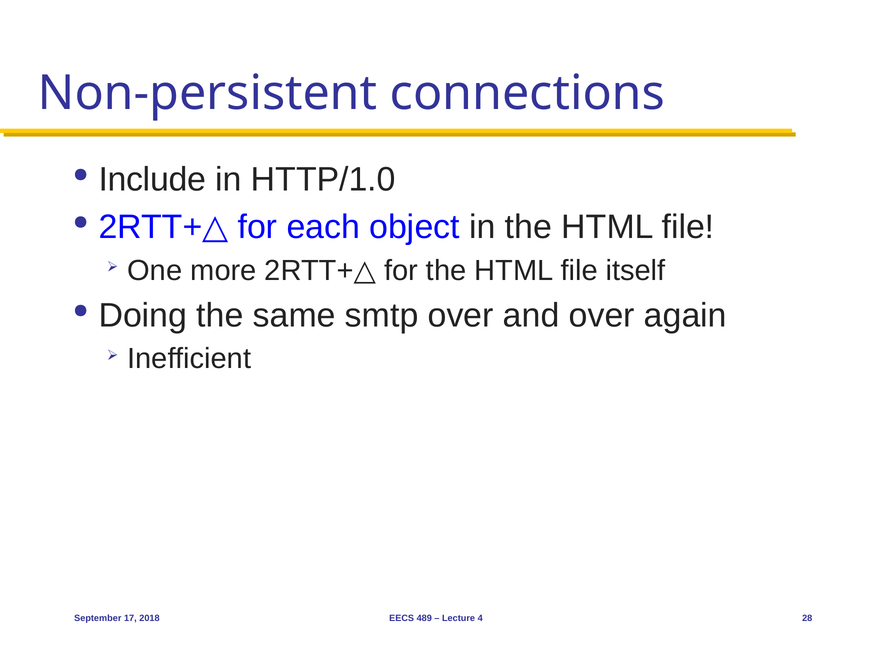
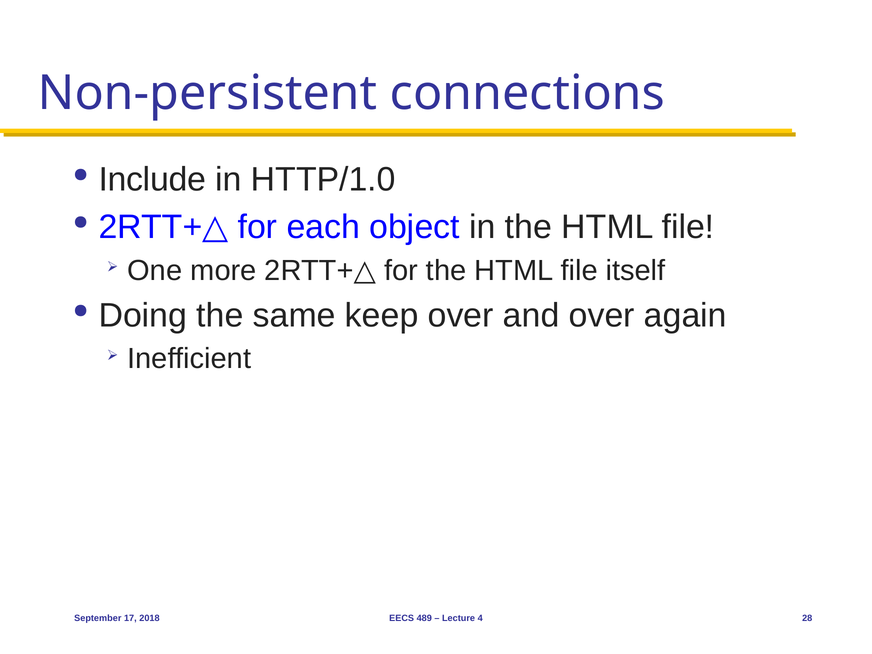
smtp: smtp -> keep (382, 315)
